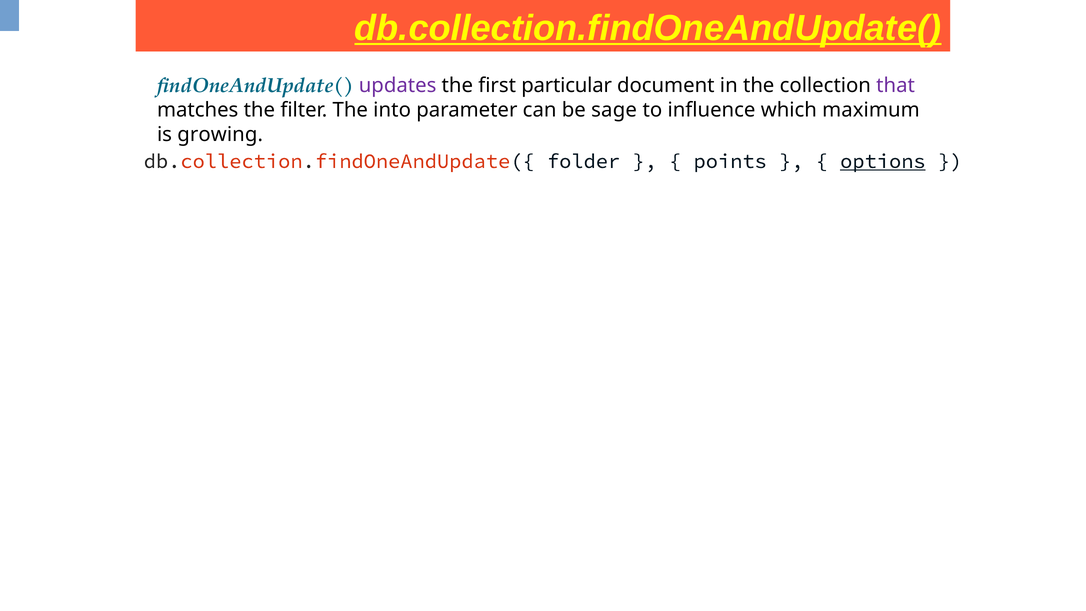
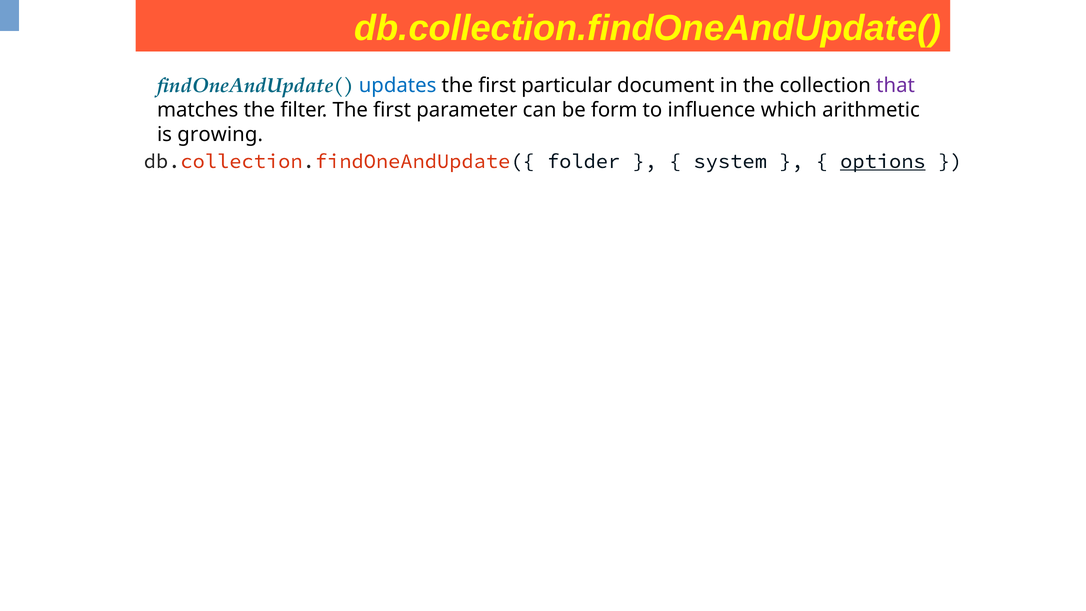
db.collection.findOneAndUpdate( underline: present -> none (648, 28)
updates colour: purple -> blue (398, 86)
filter The into: into -> first (392, 110)
sage: sage -> form (614, 110)
maximum: maximum -> arithmetic (871, 110)
points: points -> system (730, 161)
